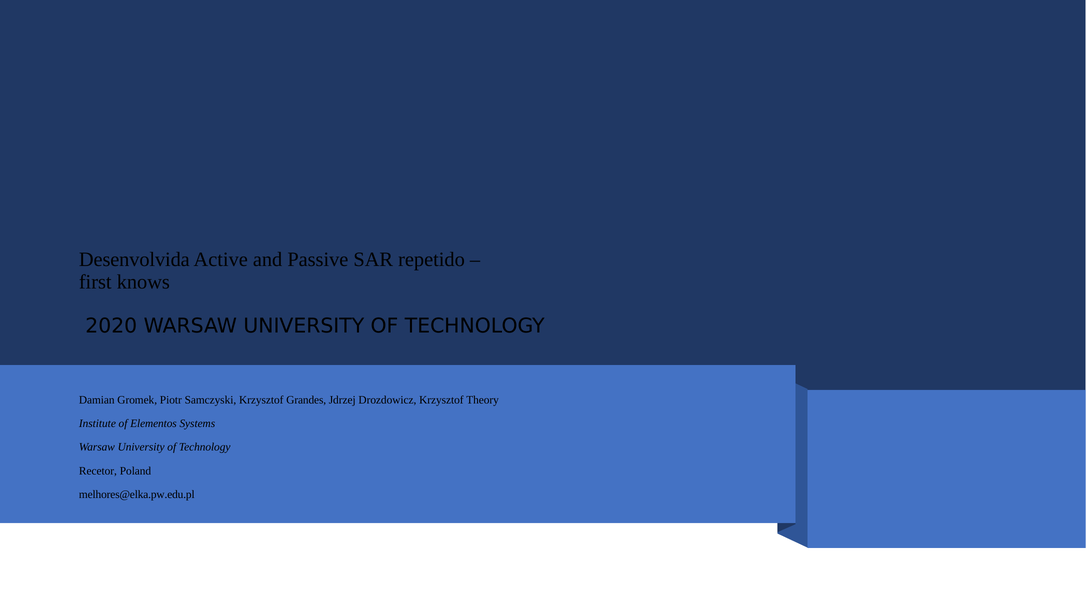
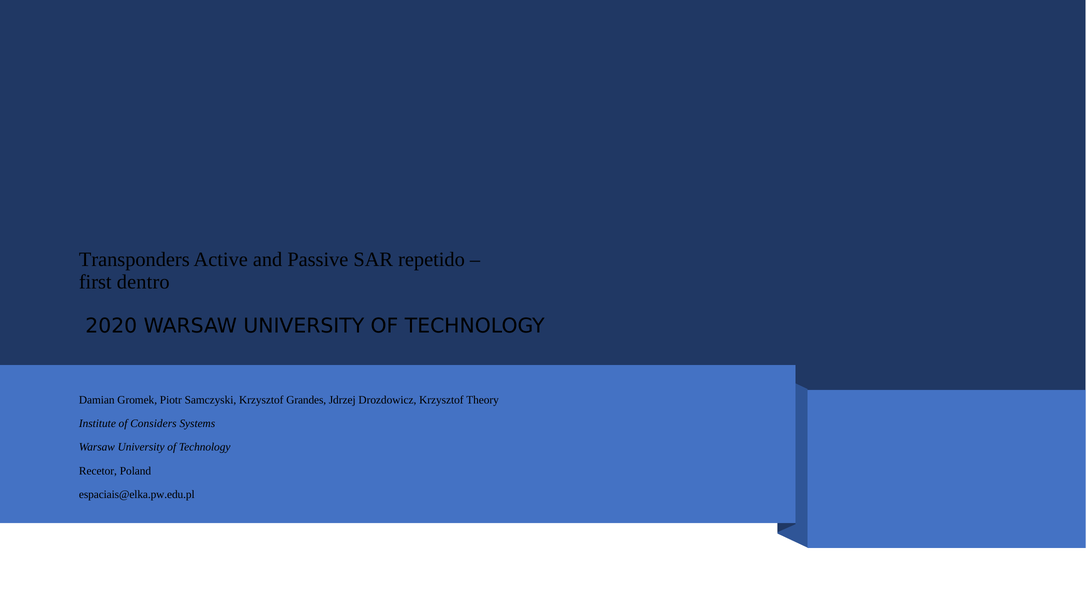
Desenvolvida: Desenvolvida -> Transponders (134, 260)
knows: knows -> dentro (143, 282)
Elementos: Elementos -> Considers (153, 424)
melhores@elka.pw.edu.pl: melhores@elka.pw.edu.pl -> espaciais@elka.pw.edu.pl (137, 494)
